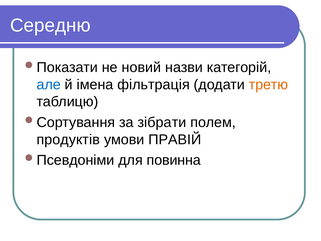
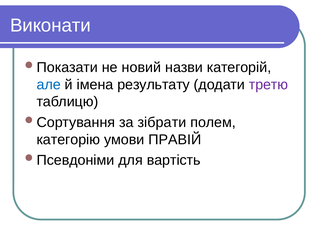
Середню: Середню -> Виконати (50, 25)
фільтрація: фільтрація -> результату (154, 84)
третю colour: orange -> purple (268, 84)
продуктів: продуктів -> категорію (68, 139)
повинна: повинна -> вартість (174, 160)
